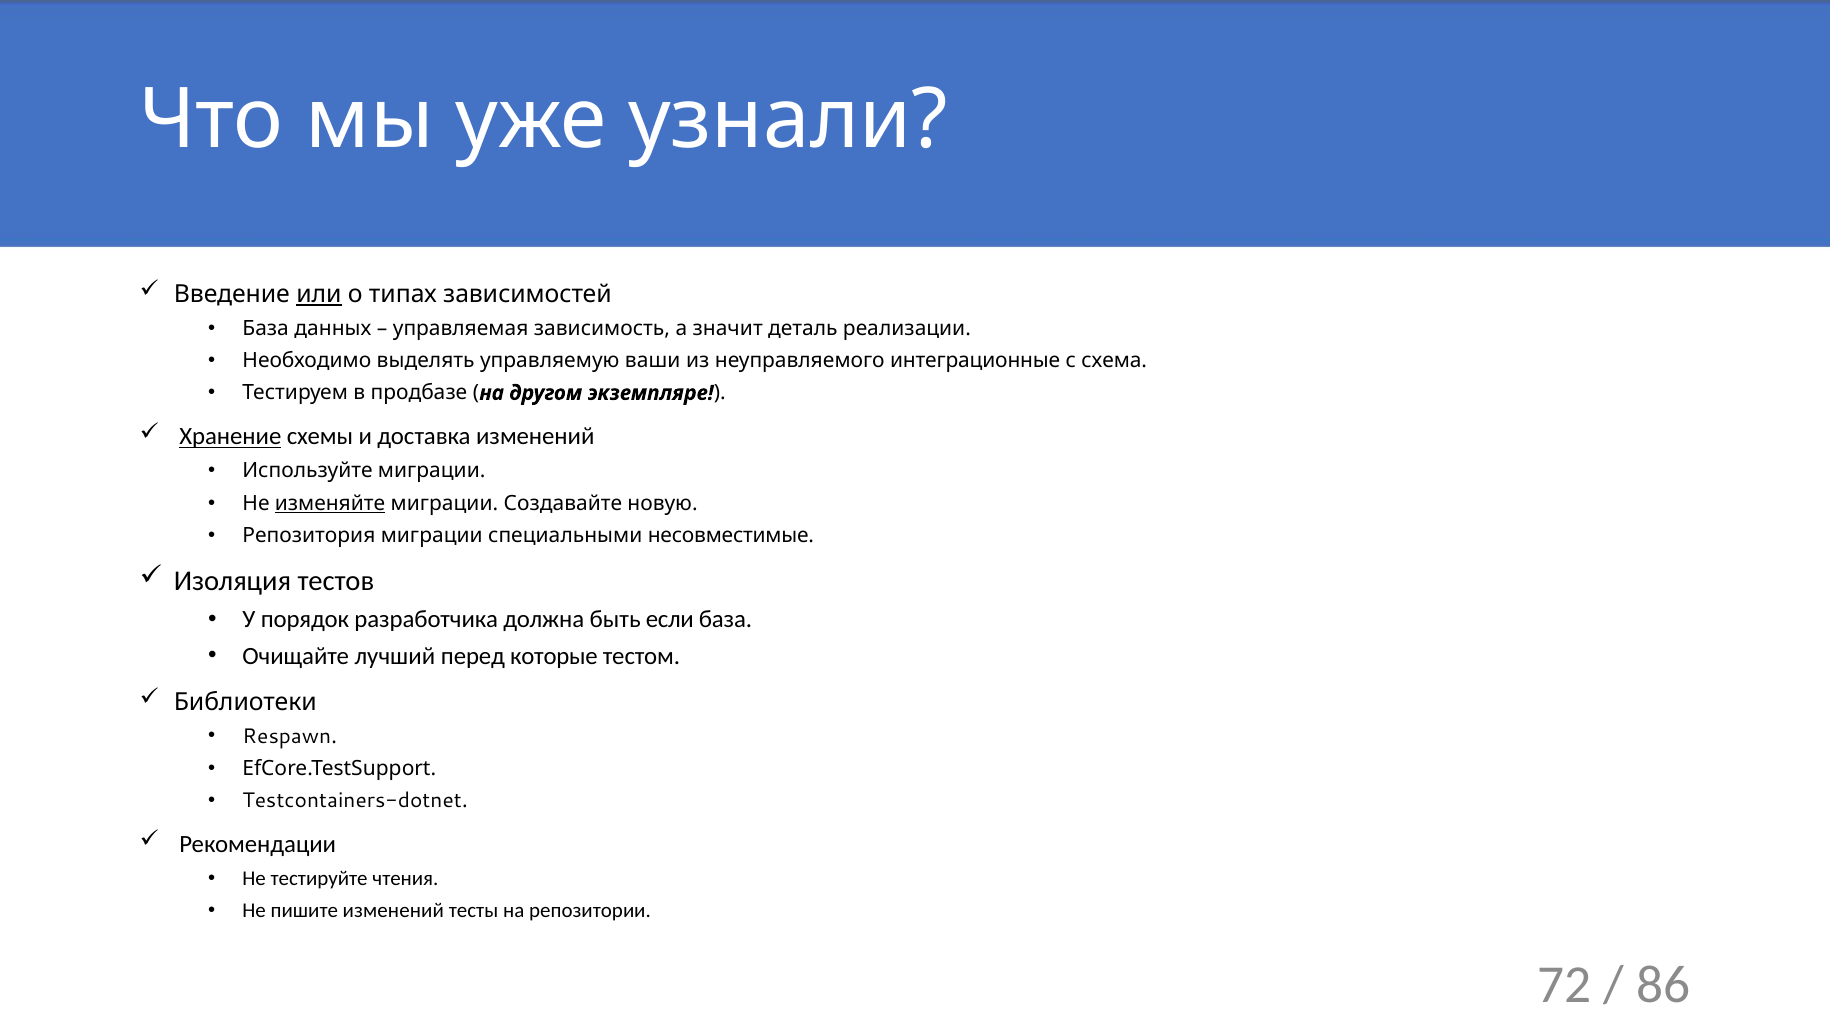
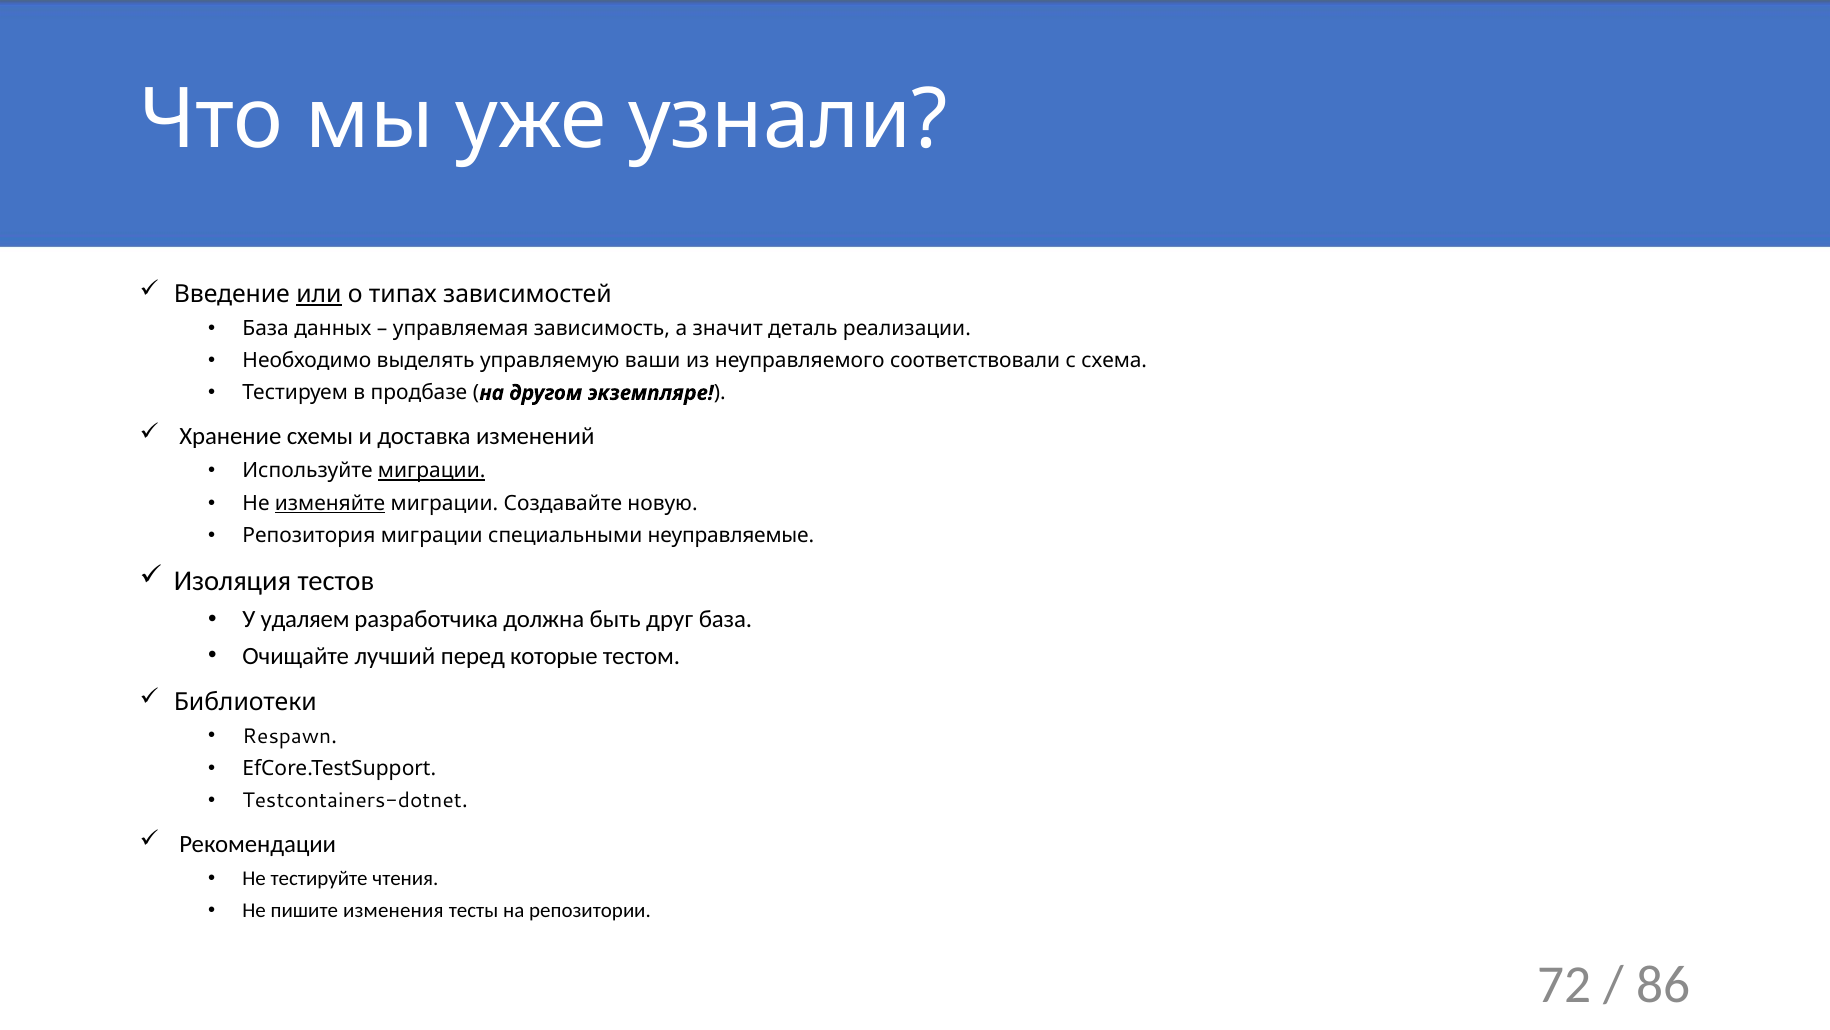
интеграционные: интеграционные -> соответствовали (975, 361)
Хранение underline: present -> none (230, 436)
миграции underline: none -> present (432, 471)
несовместимые: несовместимые -> неуправляемые (731, 535)
порядок: порядок -> удаляем (305, 619)
если: если -> друг (670, 619)
пишите изменений: изменений -> изменения (393, 910)
